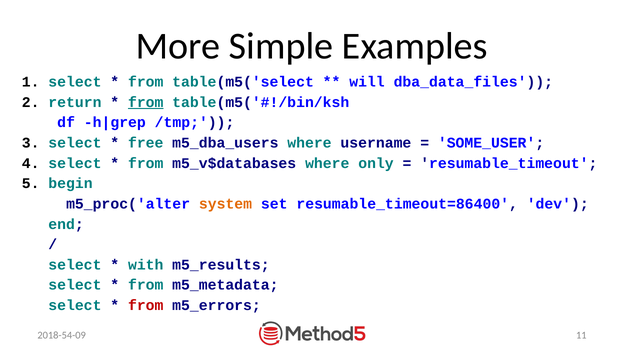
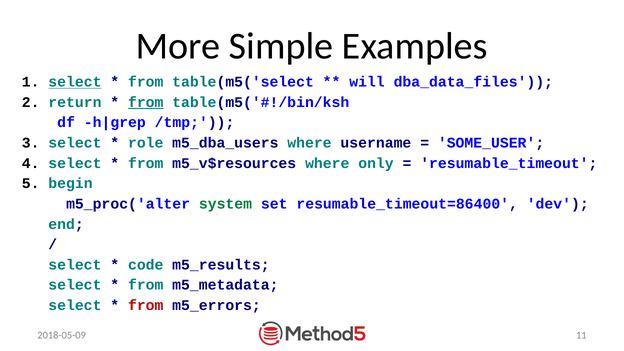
select underline: none -> present (75, 82)
free: free -> role (146, 143)
m5_v$databases: m5_v$databases -> m5_v$resources (234, 163)
system colour: orange -> green (226, 204)
with: with -> code (146, 265)
2018-54-09: 2018-54-09 -> 2018-05-09 (62, 335)
